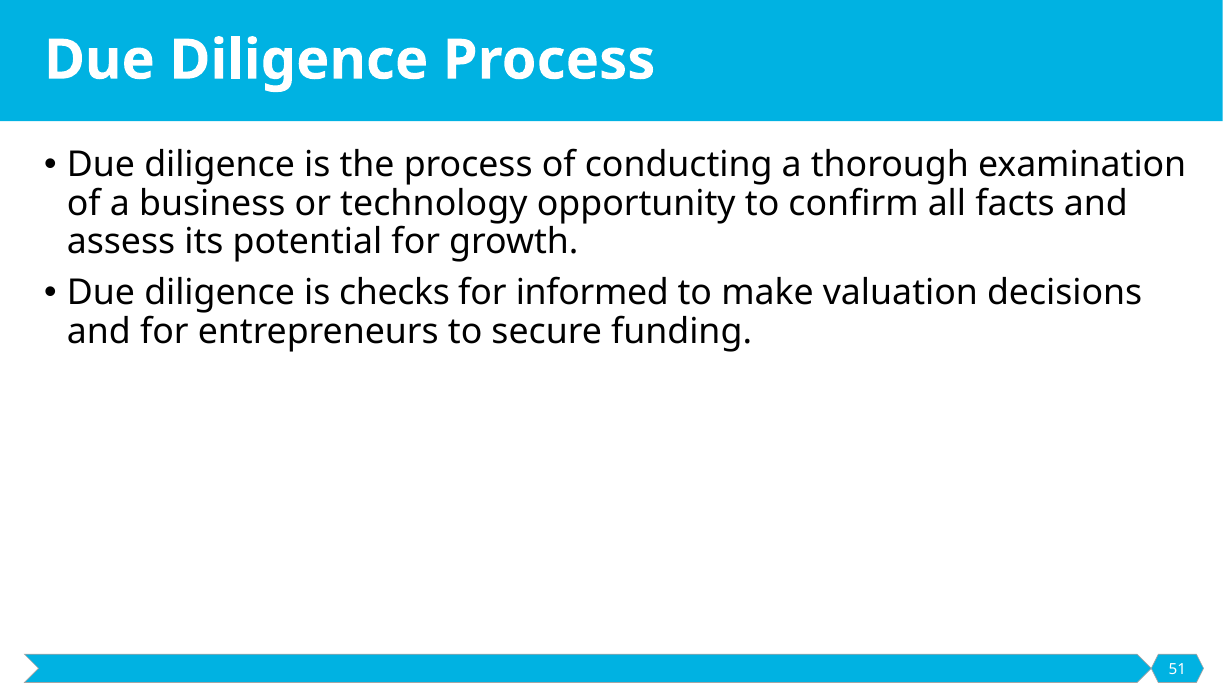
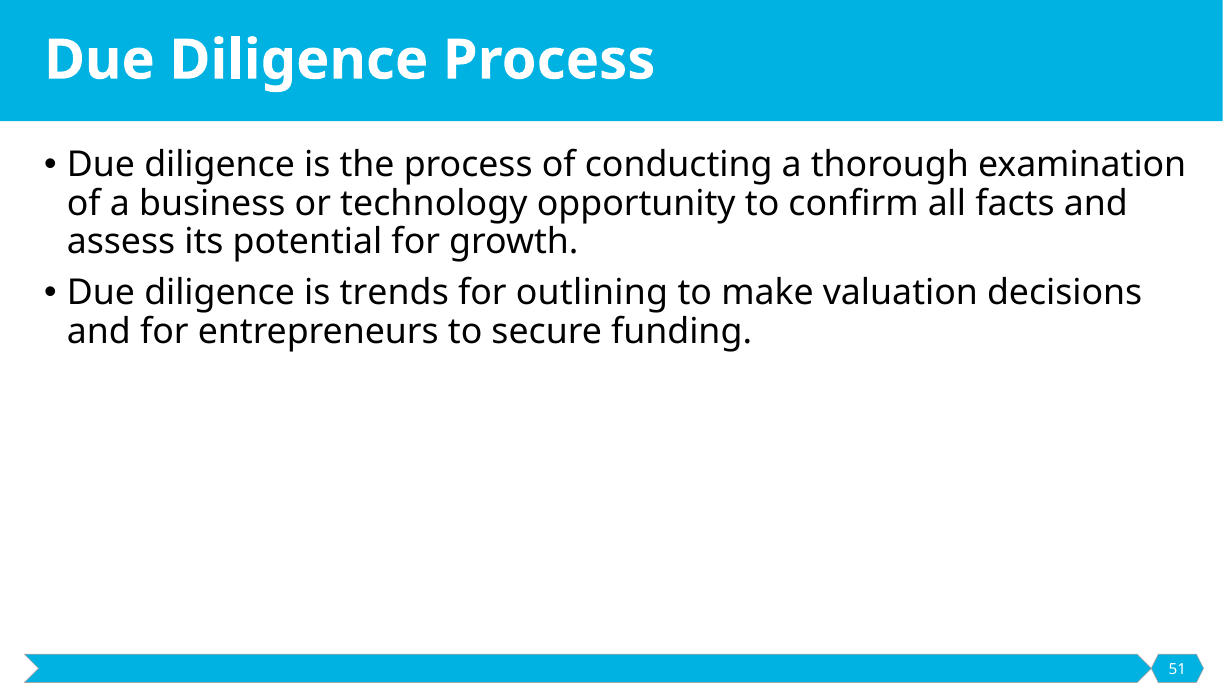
checks: checks -> trends (394, 293)
informed: informed -> outlining (592, 293)
